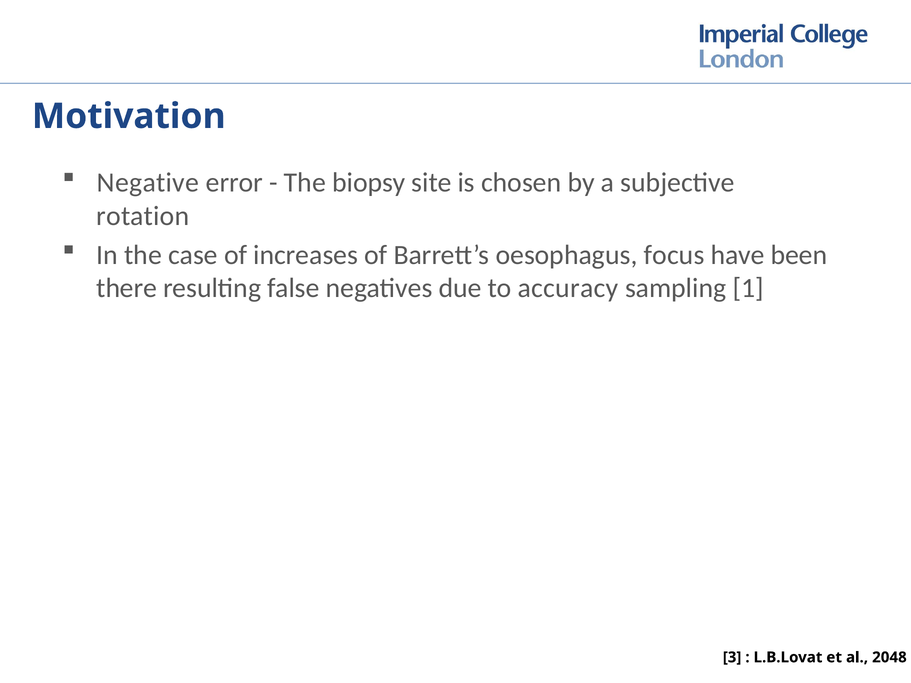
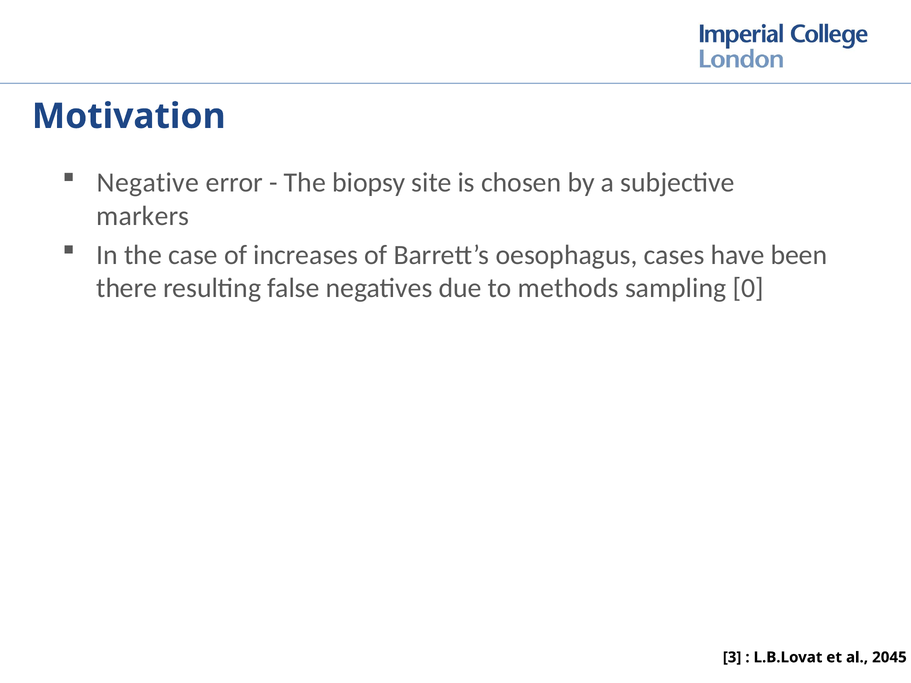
rotation: rotation -> markers (143, 216)
focus: focus -> cases (674, 255)
accuracy: accuracy -> methods (568, 288)
1: 1 -> 0 (748, 288)
2048: 2048 -> 2045 (889, 658)
